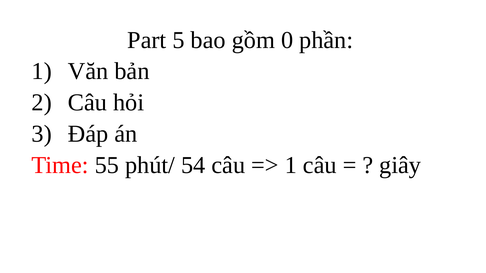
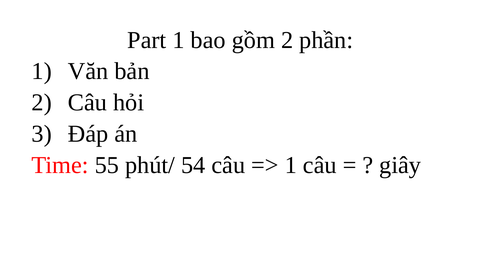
Part 5: 5 -> 1 (178, 40)
gồm 0: 0 -> 2 (287, 40)
